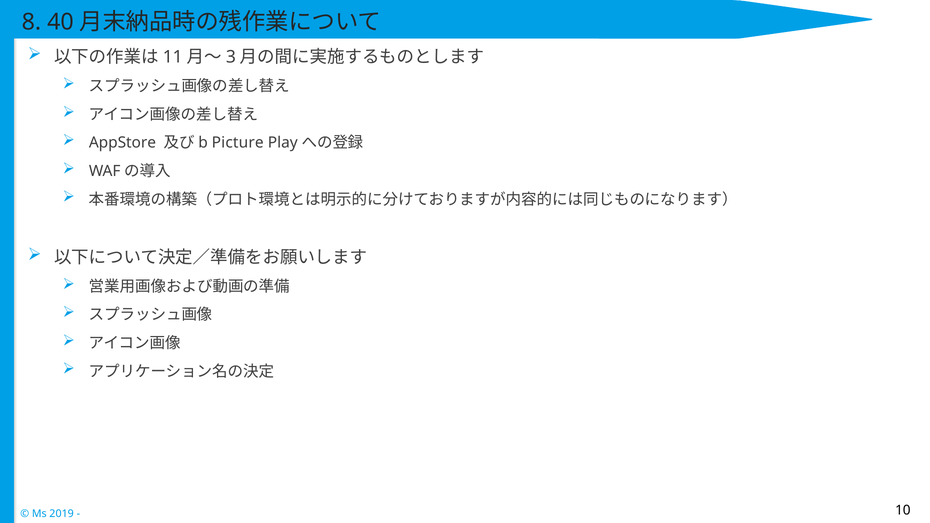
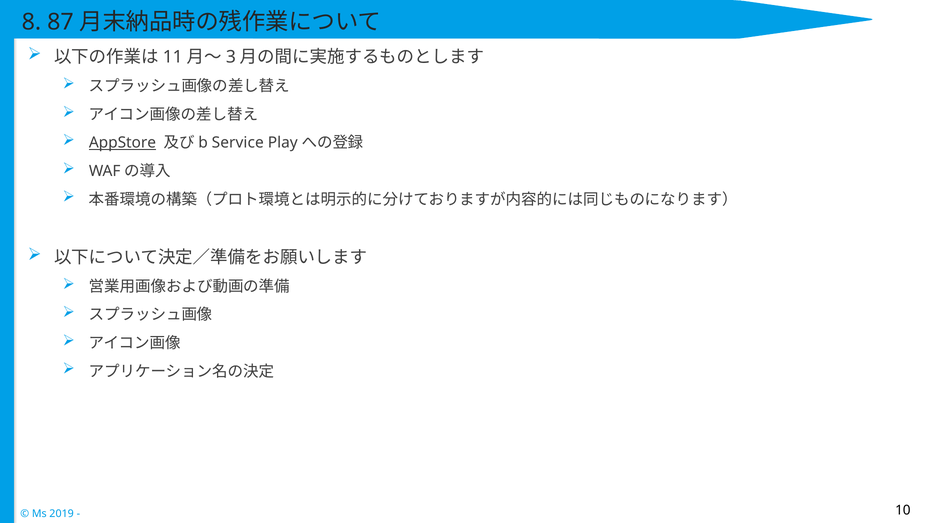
40: 40 -> 87 (60, 22)
AppStore underline: none -> present (122, 143)
Picture: Picture -> Service (238, 143)
